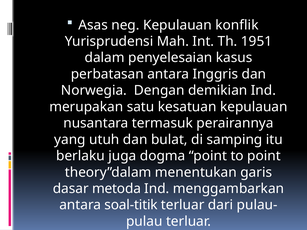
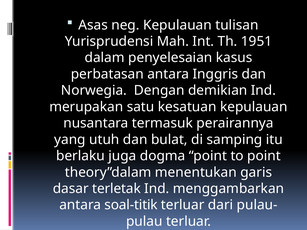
konflik: konflik -> tulisan (237, 25)
metoda: metoda -> terletak (117, 189)
